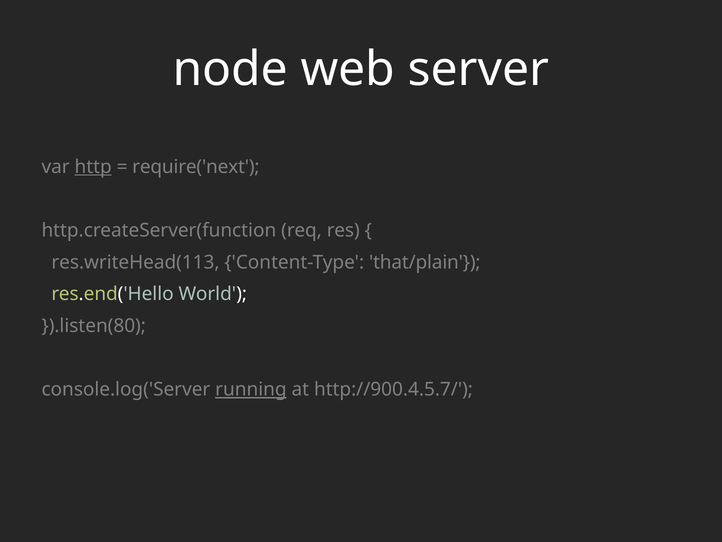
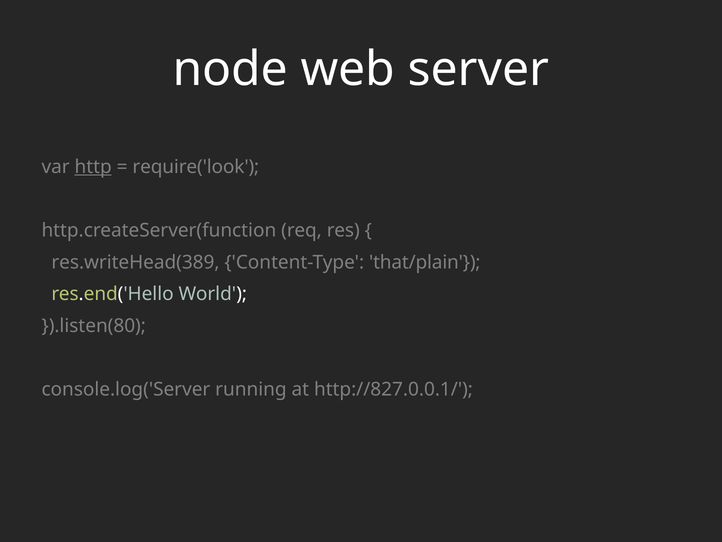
require('next: require('next -> require('look (196, 167)
res.writeHead(113: res.writeHead(113 -> res.writeHead(389 (135, 262)
running underline: present -> none (251, 389)
http://900.4.5.7/: http://900.4.5.7/ -> http://827.0.0.1/ (393, 389)
